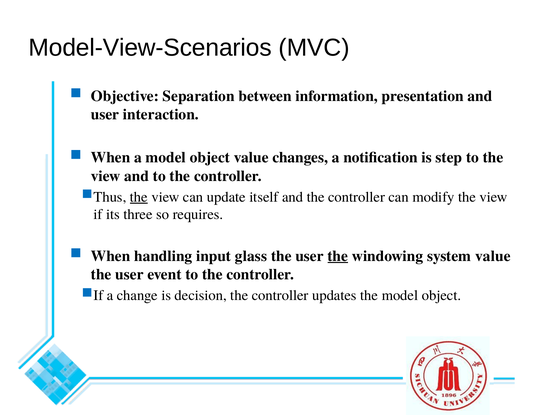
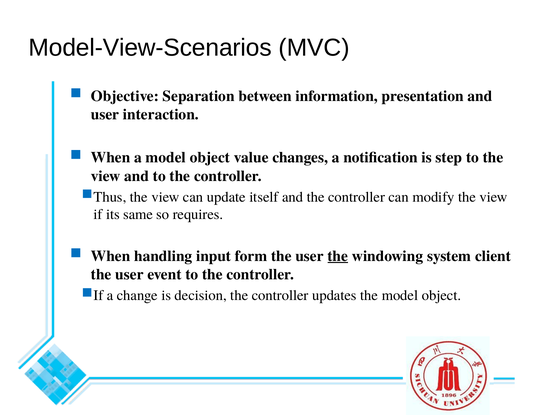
the underline: present -> none (139, 197)
three: three -> same (138, 215)
glass: glass -> form (251, 256)
system value: value -> client (493, 256)
